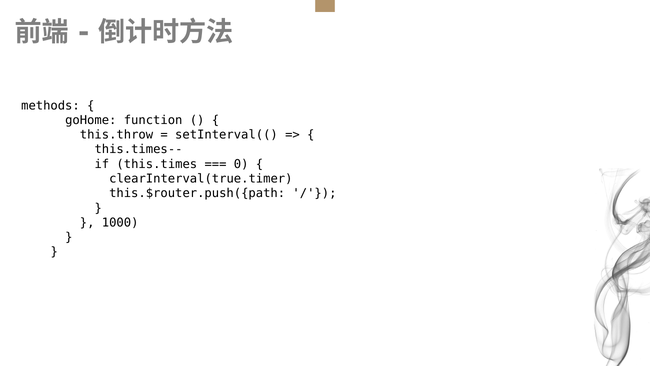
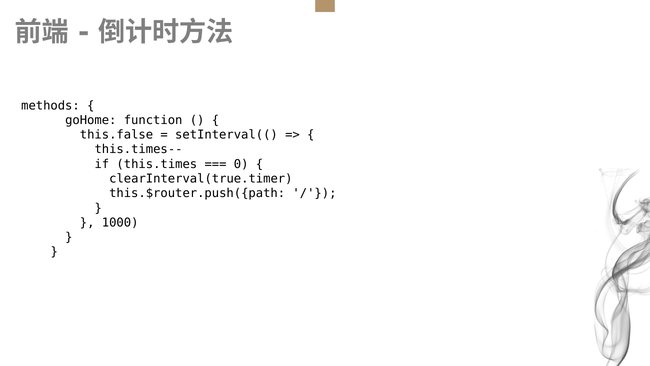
this.throw: this.throw -> this.false (116, 135)
